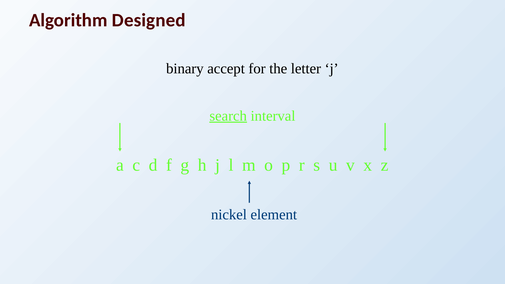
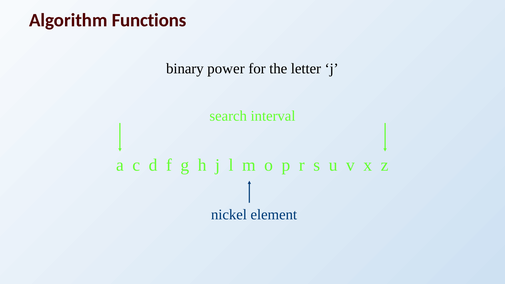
Designed: Designed -> Functions (149, 20)
accept: accept -> power (226, 69)
search underline: present -> none (228, 116)
